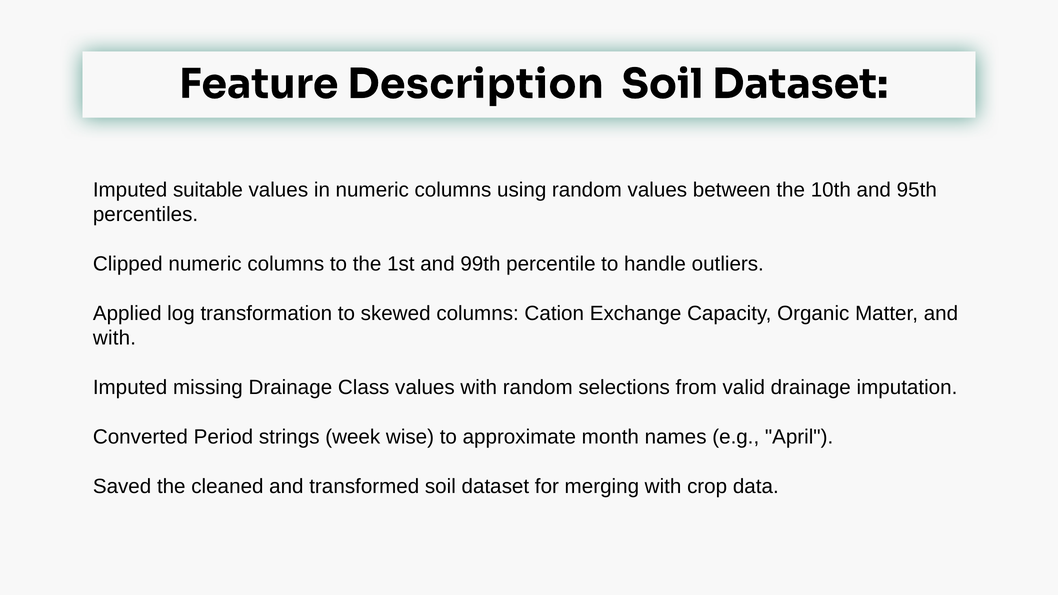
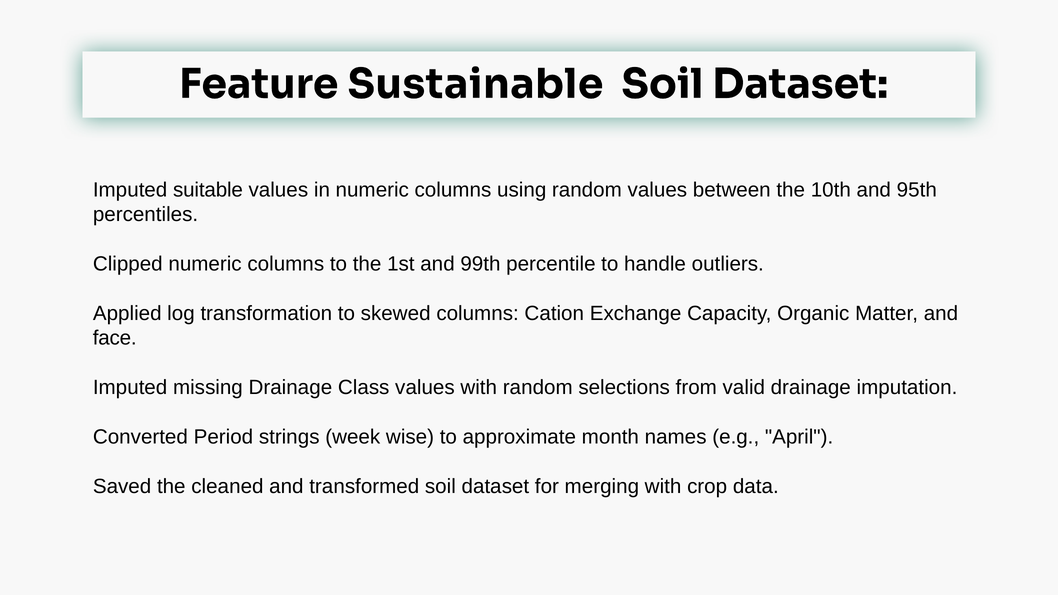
Description: Description -> Sustainable (476, 84)
with: with -> face (115, 338)
